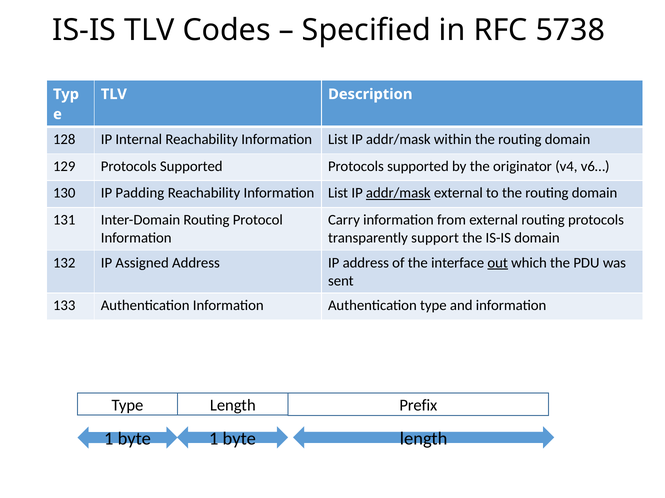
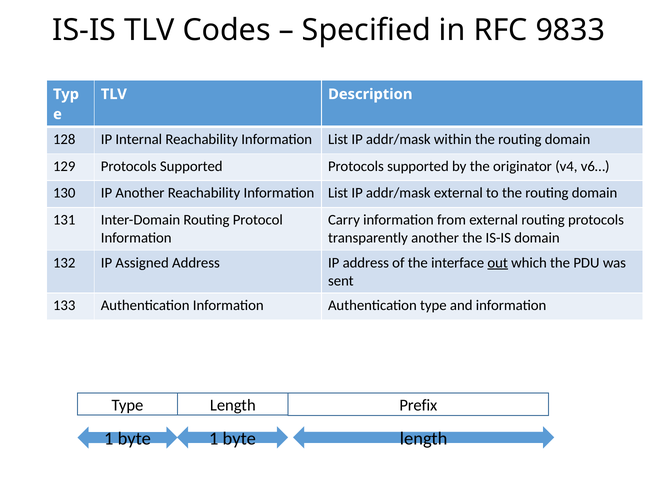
5738: 5738 -> 9833 (570, 30)
IP Padding: Padding -> Another (140, 193)
addr/mask underline: present -> none (398, 193)
transparently support: support -> another (435, 238)
